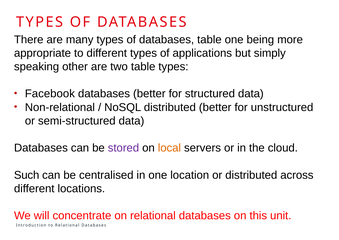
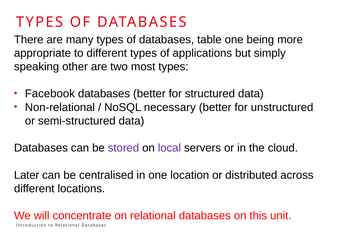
table: table -> most (143, 67)
NoSQL distributed: distributed -> necessary (170, 107)
local colour: orange -> purple (169, 148)
Such: Such -> Later (27, 175)
